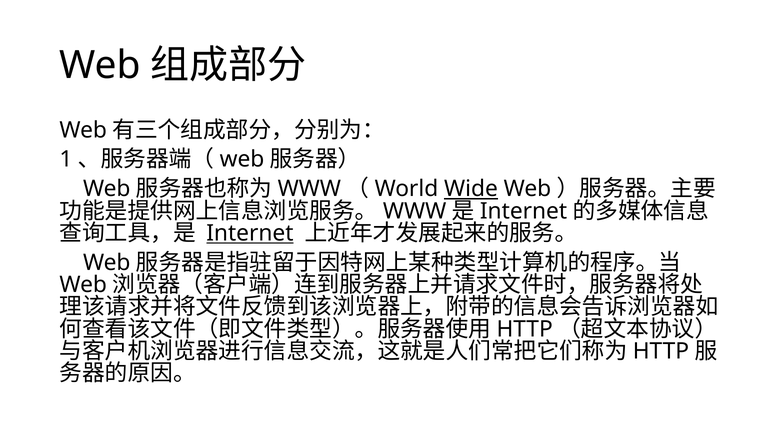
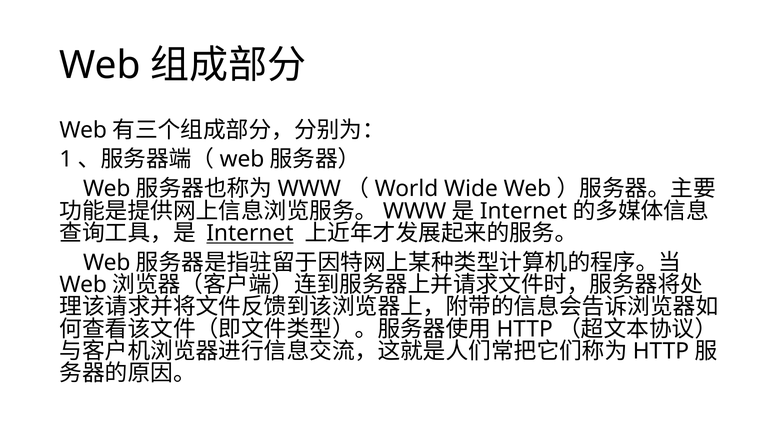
Wide underline: present -> none (471, 189)
